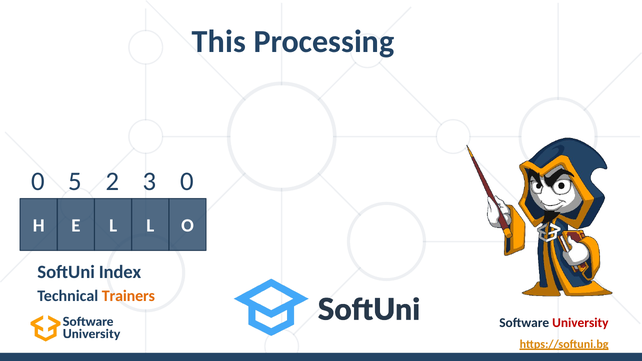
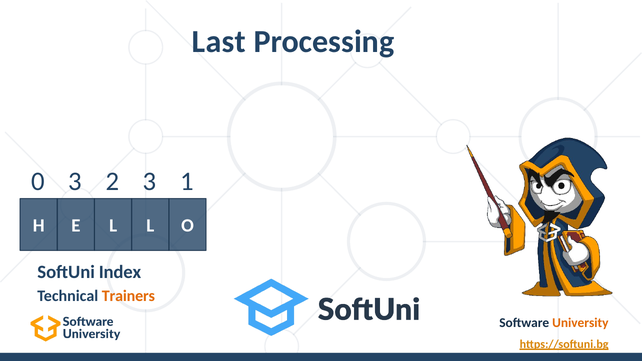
This: This -> Last (219, 42)
0 5: 5 -> 3 (75, 181)
3 0: 0 -> 1 (187, 181)
University colour: red -> orange (580, 323)
